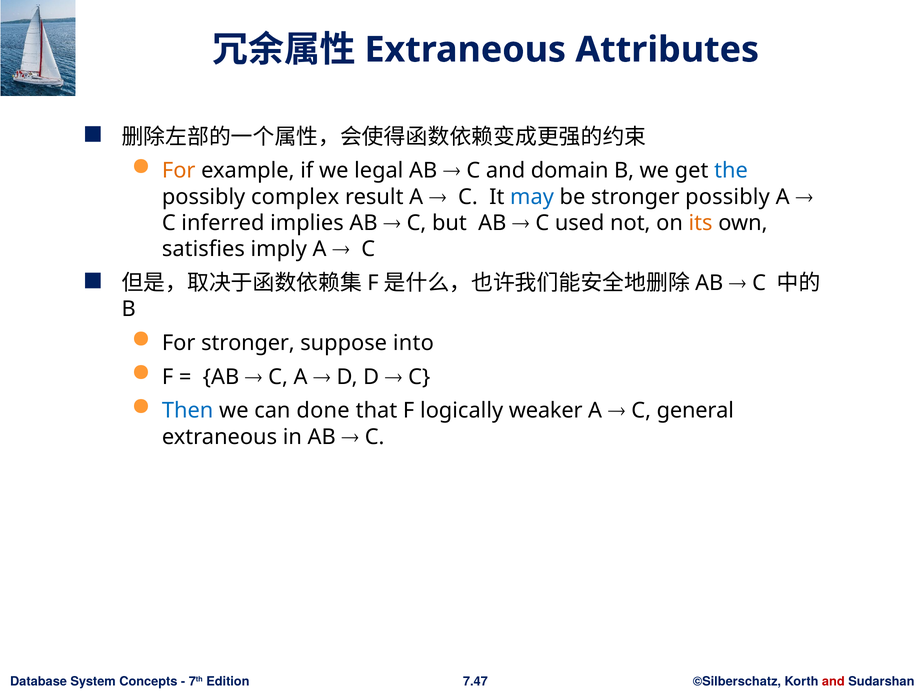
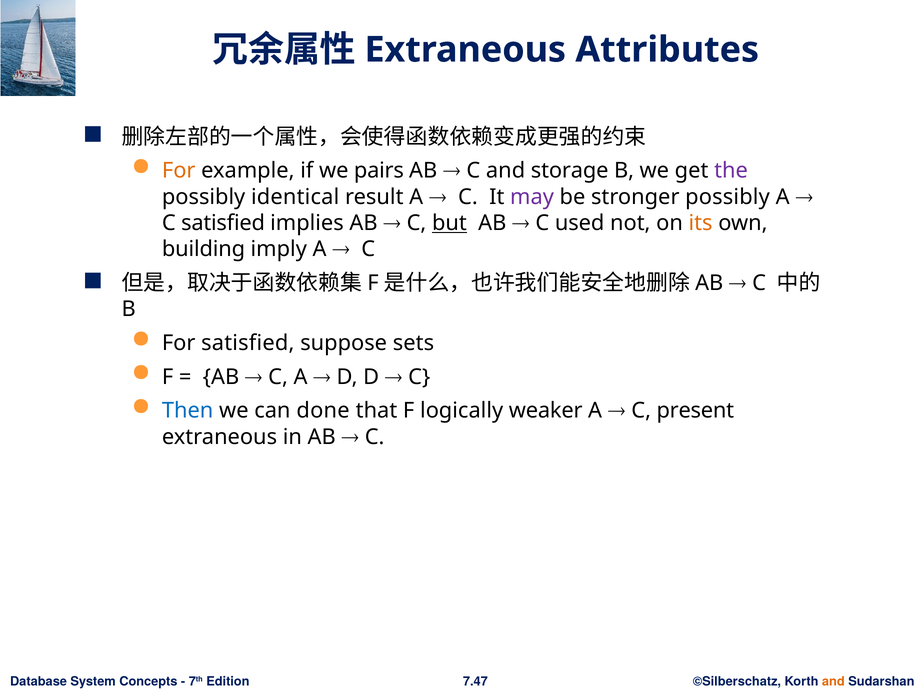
legal: legal -> pairs (379, 171)
domain: domain -> storage (570, 171)
the colour: blue -> purple (731, 171)
complex: complex -> identical (295, 197)
may colour: blue -> purple (532, 197)
C inferred: inferred -> satisfied (223, 223)
but underline: none -> present (449, 223)
satisfies: satisfies -> building (204, 249)
For stronger: stronger -> satisfied (248, 343)
into: into -> sets (413, 343)
general: general -> present (695, 411)
and colour: red -> orange (833, 681)
